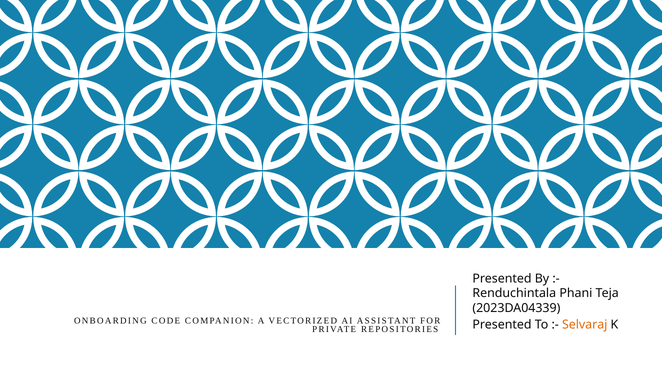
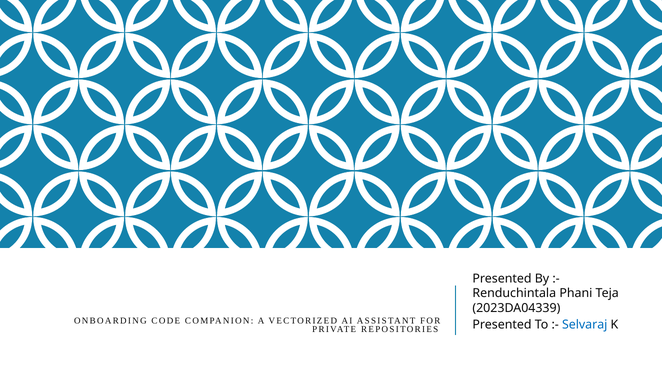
Selvaraj colour: orange -> blue (585, 325)
